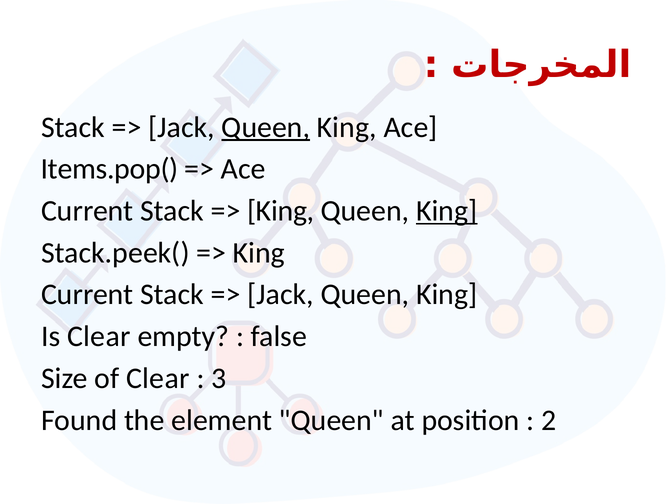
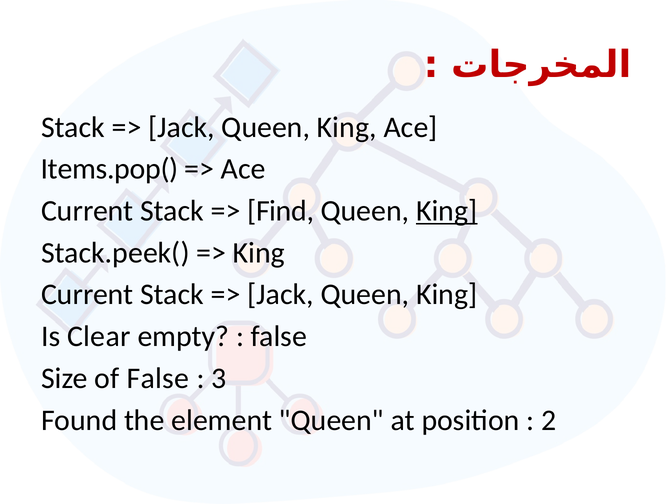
Queen underline: present -> none (266, 127)
King: King -> Find (281, 211)
of Clear: Clear -> False (158, 378)
